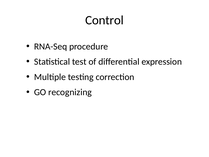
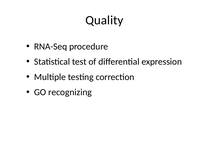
Control: Control -> Quality (104, 20)
